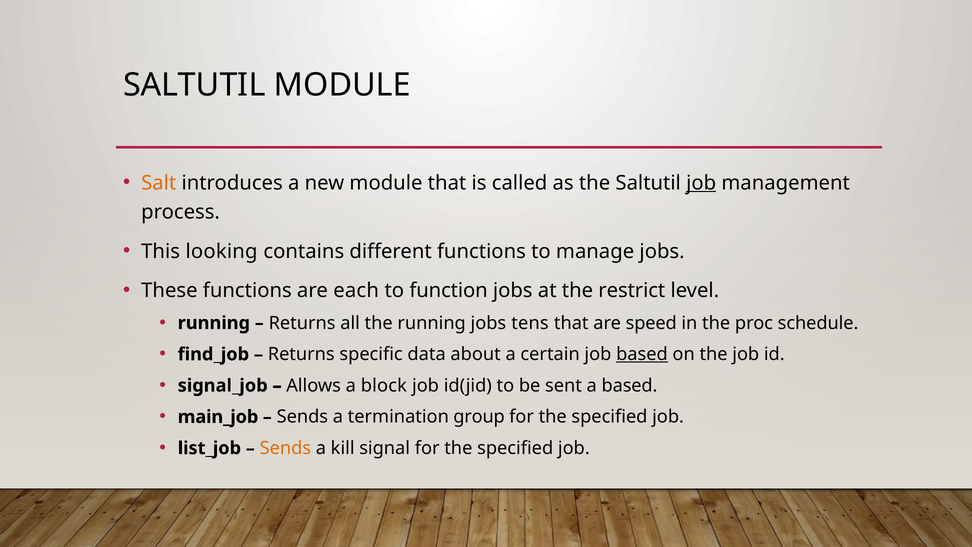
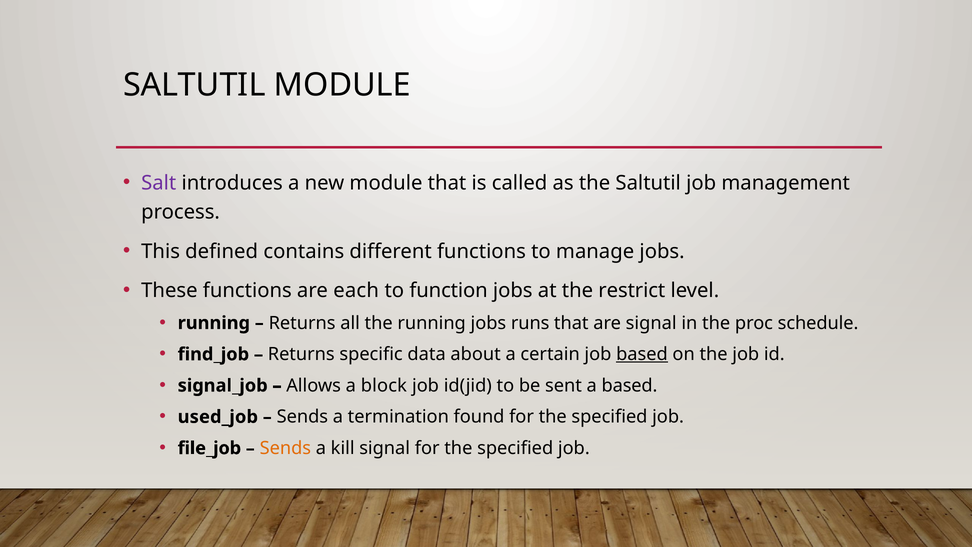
Salt colour: orange -> purple (159, 183)
job underline: present -> none (701, 183)
looking: looking -> defined (222, 251)
tens: tens -> runs (530, 323)
are speed: speed -> signal (651, 323)
main_job: main_job -> used_job (218, 417)
group: group -> found (479, 417)
list_job: list_job -> file_job (209, 448)
